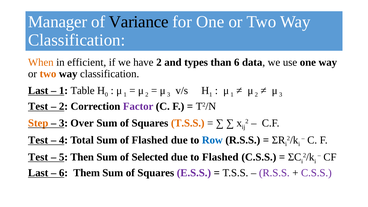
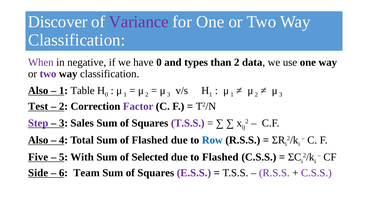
Manager: Manager -> Discover (58, 22)
Variance colour: black -> purple (139, 22)
When colour: orange -> purple (41, 62)
efficient: efficient -> negative (87, 62)
have 2: 2 -> 0 (159, 62)
than 6: 6 -> 2 (237, 62)
two colour: orange -> purple (48, 74)
Last: Last -> Also (38, 91)
Step colour: orange -> purple (38, 123)
Over: Over -> Sales (82, 123)
T.S.S colour: orange -> purple (188, 123)
Test: Test -> Also (38, 140)
Test: Test -> Five (38, 157)
Then: Then -> With (82, 157)
Last: Last -> Side (38, 173)
Them: Them -> Team (86, 173)
